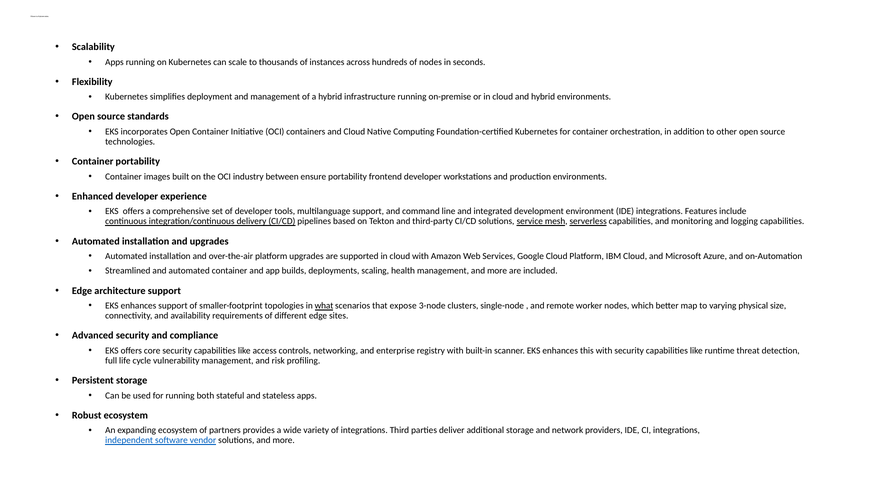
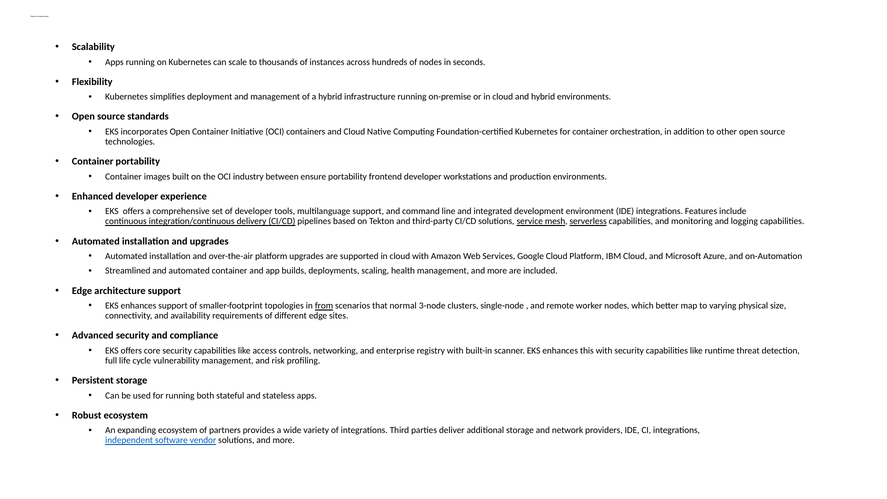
what: what -> from (324, 306)
expose: expose -> normal (403, 306)
